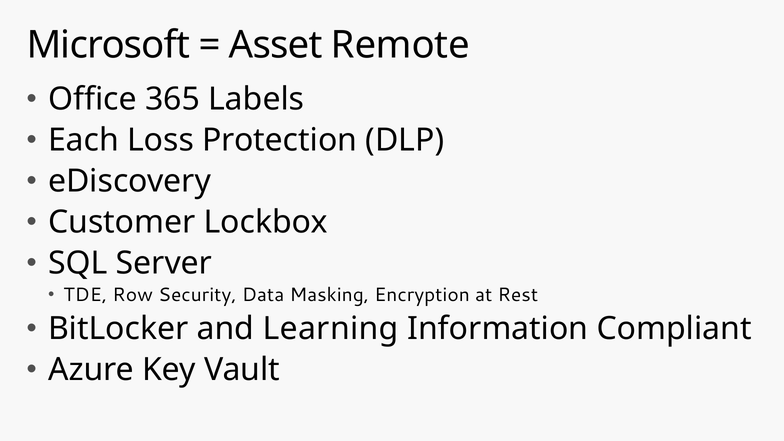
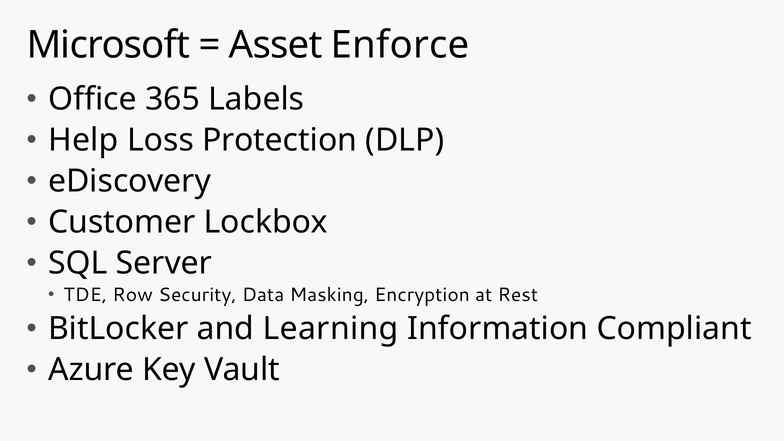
Remote: Remote -> Enforce (400, 45)
Each: Each -> Help (83, 140)
